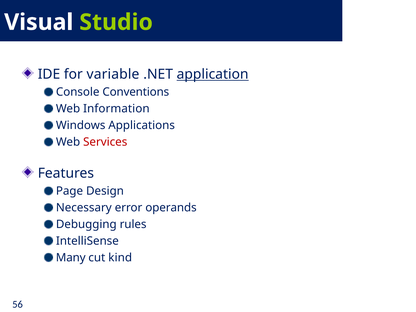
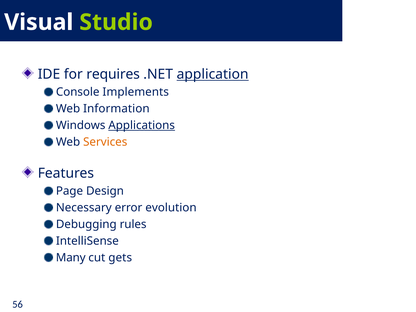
variable: variable -> requires (113, 74)
Conventions: Conventions -> Implements (136, 92)
Applications underline: none -> present (142, 125)
Services colour: red -> orange (105, 142)
operands: operands -> evolution (171, 208)
kind: kind -> gets (120, 258)
